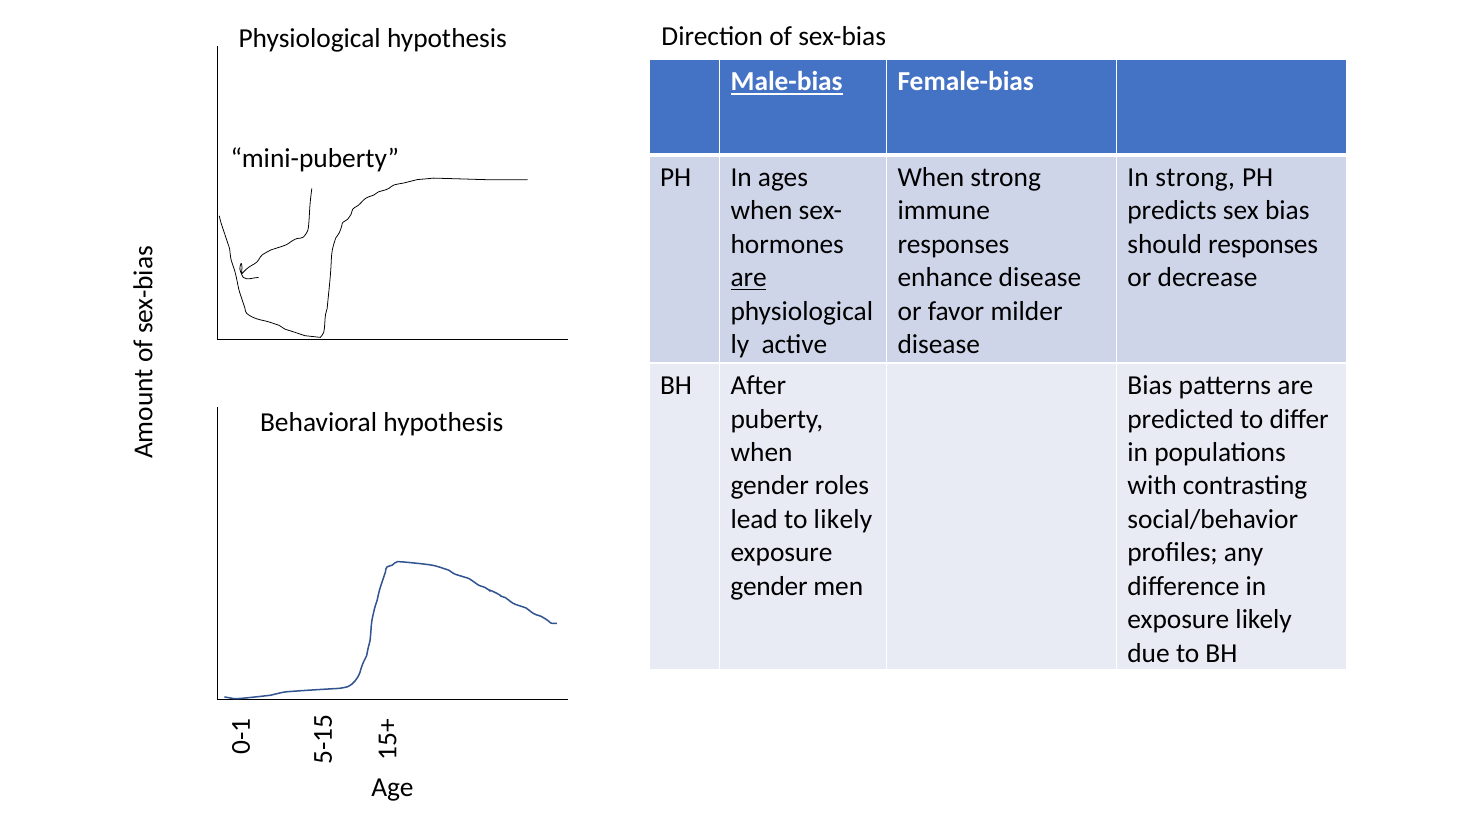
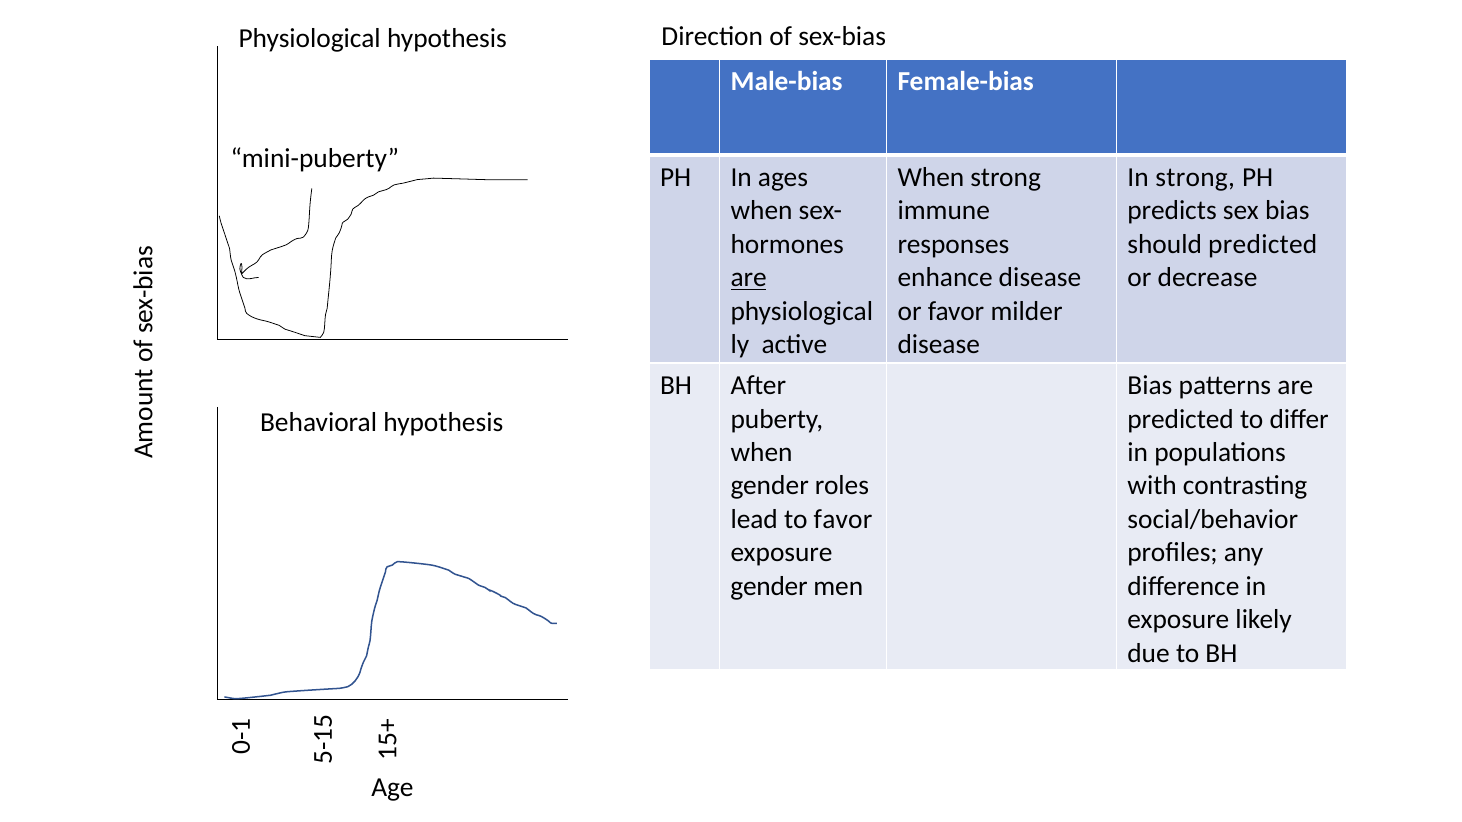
Male-bias underline: present -> none (787, 82)
should responses: responses -> predicted (1263, 244)
to likely: likely -> favor (843, 520)
